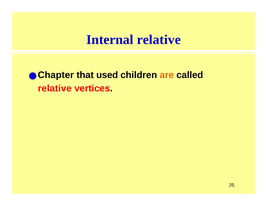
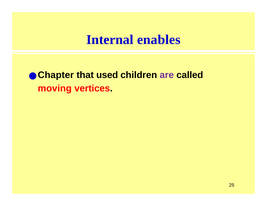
Internal relative: relative -> enables (159, 40)
are colour: orange -> purple (167, 75)
relative: relative -> moving (55, 89)
